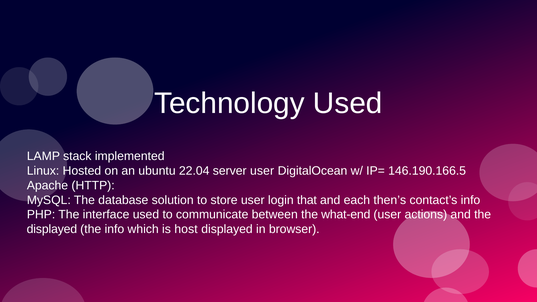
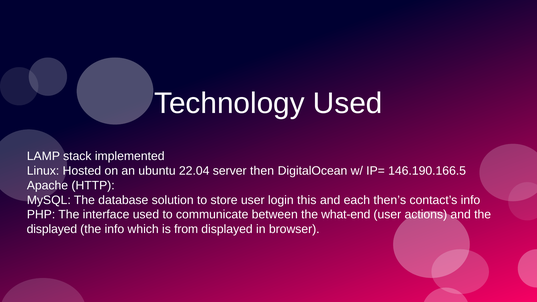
server user: user -> then (262, 171)
that: that -> this (307, 200)
host: host -> from (186, 229)
